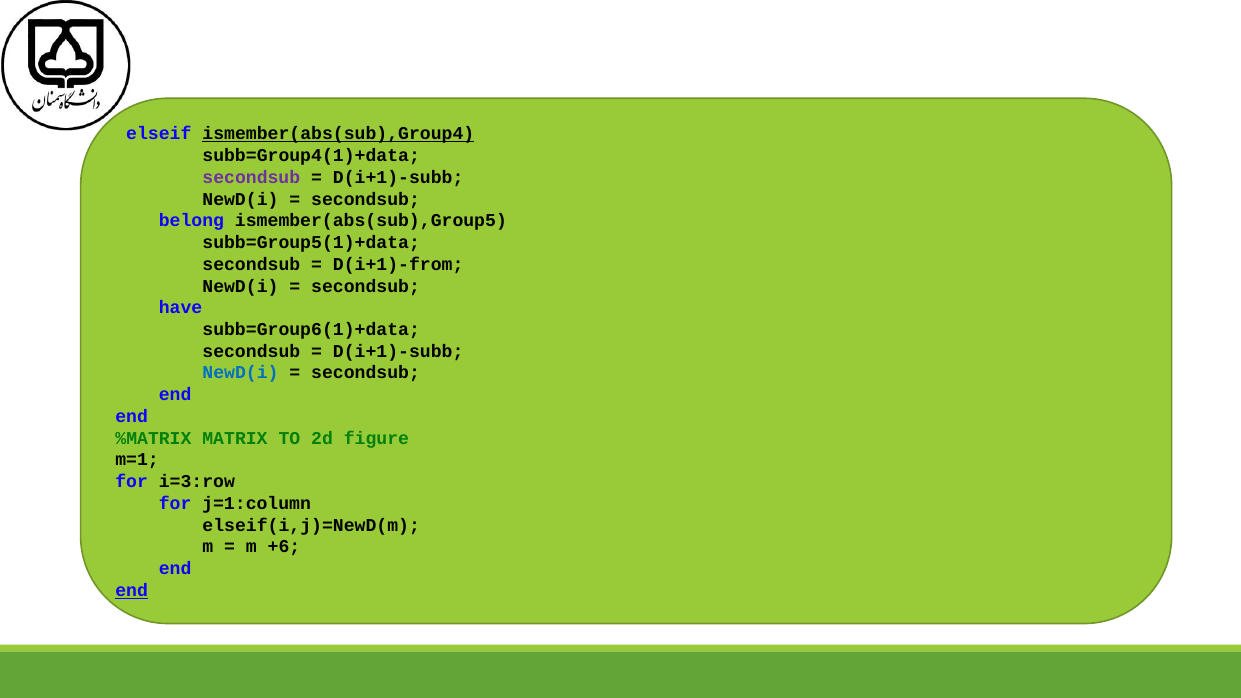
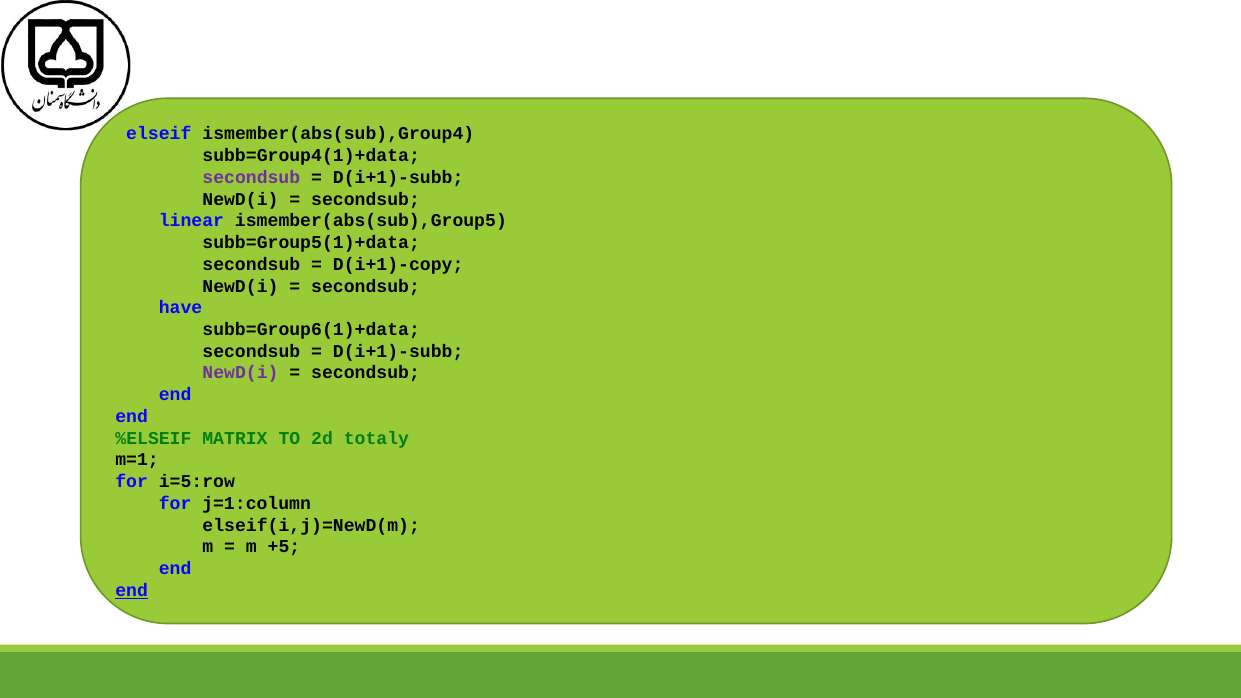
ismember(abs(sub),Group4 underline: present -> none (338, 134)
belong: belong -> linear (191, 221)
D(i+1)-from: D(i+1)-from -> D(i+1)-copy (398, 264)
NewD(i colour: blue -> purple (240, 373)
%MATRIX: %MATRIX -> %ELSEIF (153, 438)
figure: figure -> totaly (376, 438)
i=3:row: i=3:row -> i=5:row (197, 482)
+6: +6 -> +5 (284, 547)
